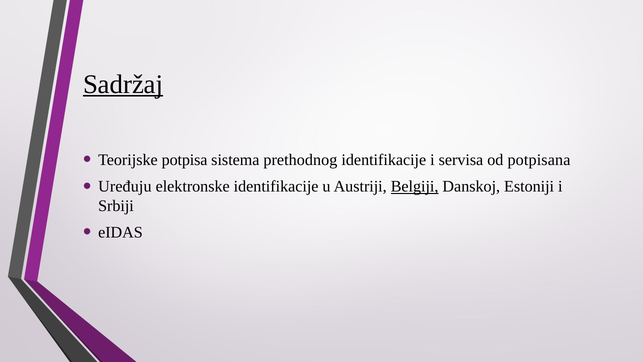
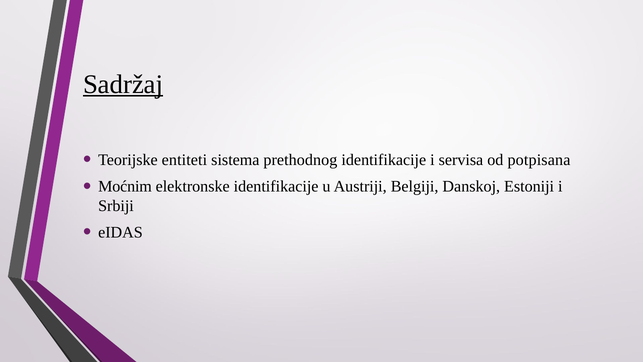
potpisa: potpisa -> entiteti (184, 160)
Uređuju: Uređuju -> Moćnim (125, 186)
Belgiji underline: present -> none (415, 186)
